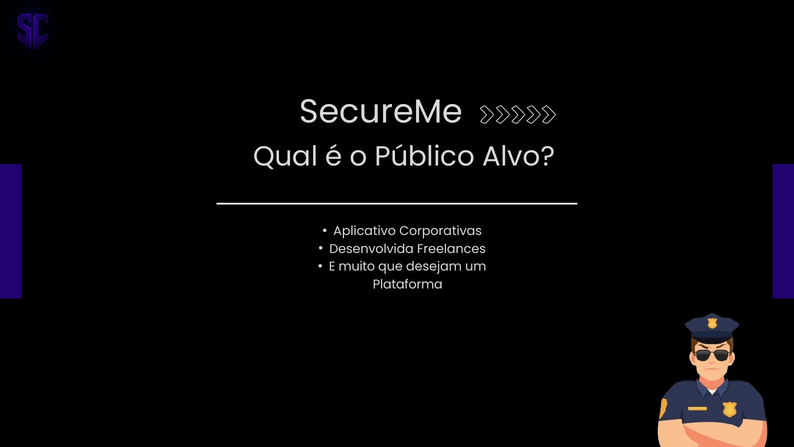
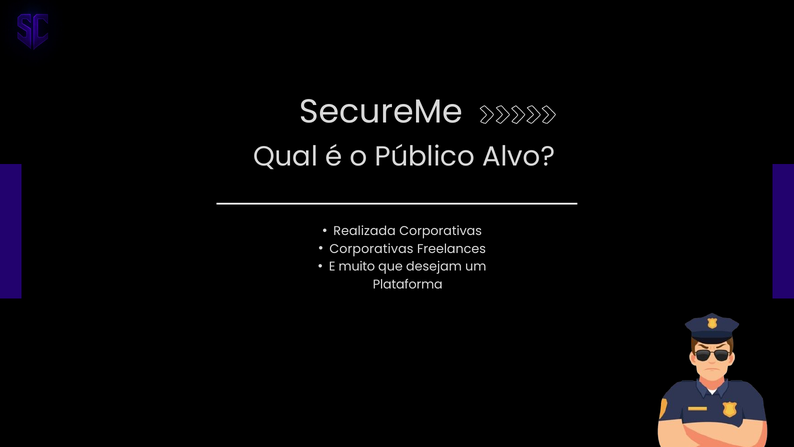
Aplicativo: Aplicativo -> Realizada (365, 231)
Desenvolvida: Desenvolvida -> Corporativas (371, 249)
